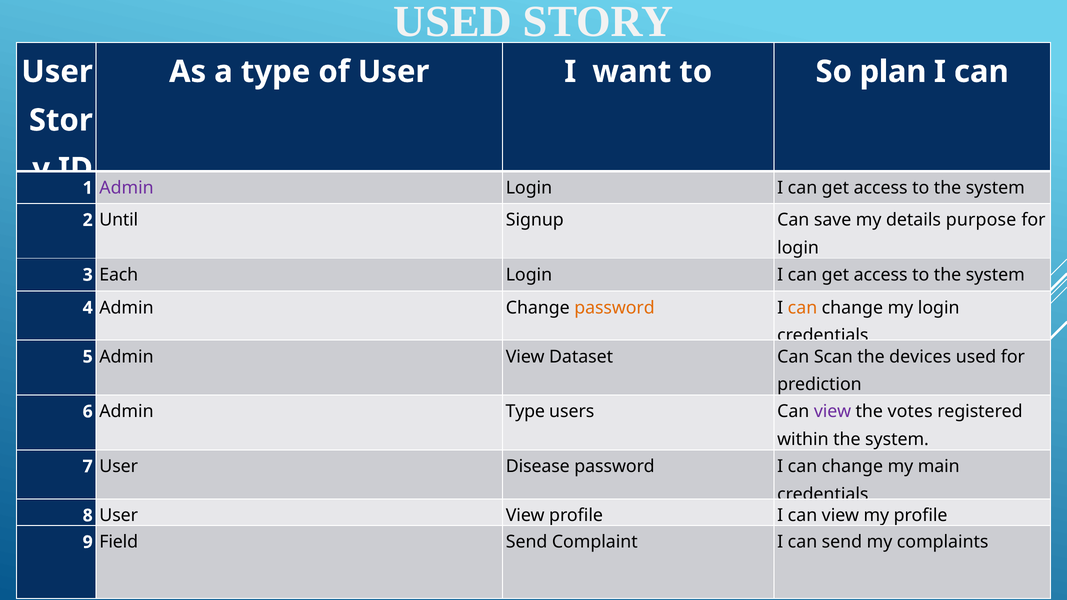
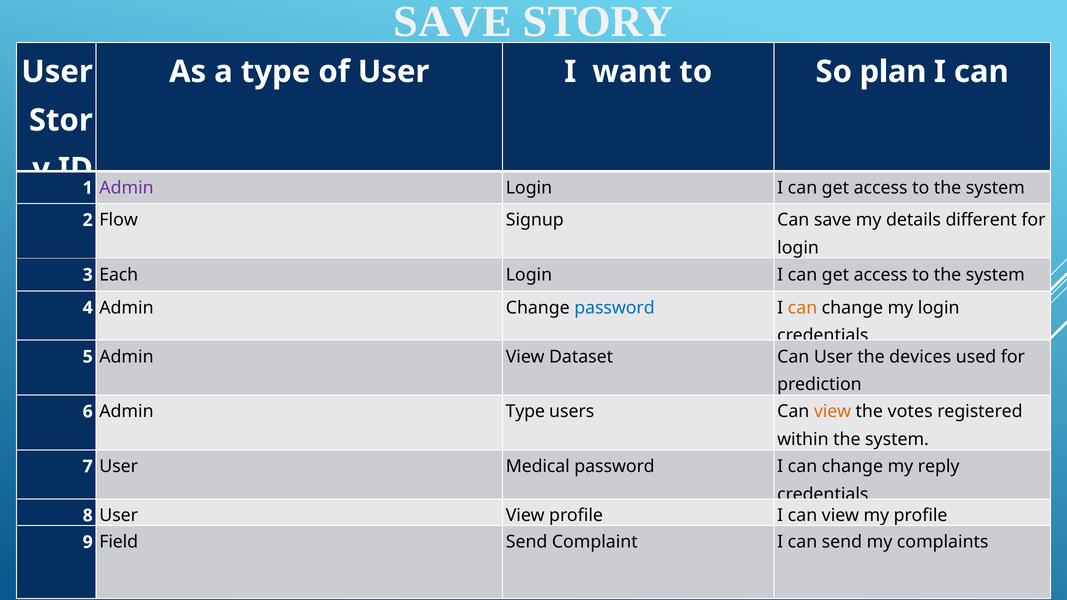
USED: USED -> SAVE (453, 22)
Until: Until -> Flow (119, 220)
purpose: purpose -> different (981, 220)
password colour: orange -> blue (614, 308)
Can Scan: Scan -> User (833, 357)
view colour: purple -> orange (833, 412)
Disease: Disease -> Medical (538, 467)
main: main -> reply (939, 467)
